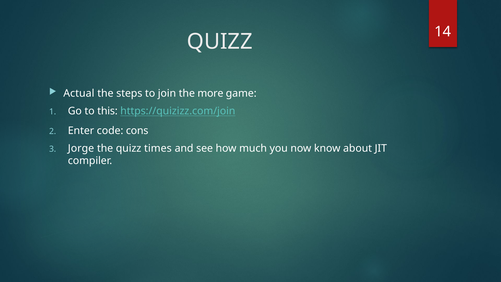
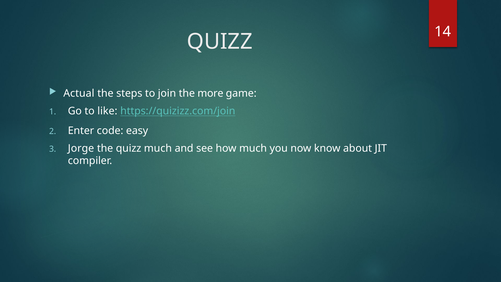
this: this -> like (107, 111)
cons: cons -> easy (137, 130)
quizz times: times -> much (158, 148)
